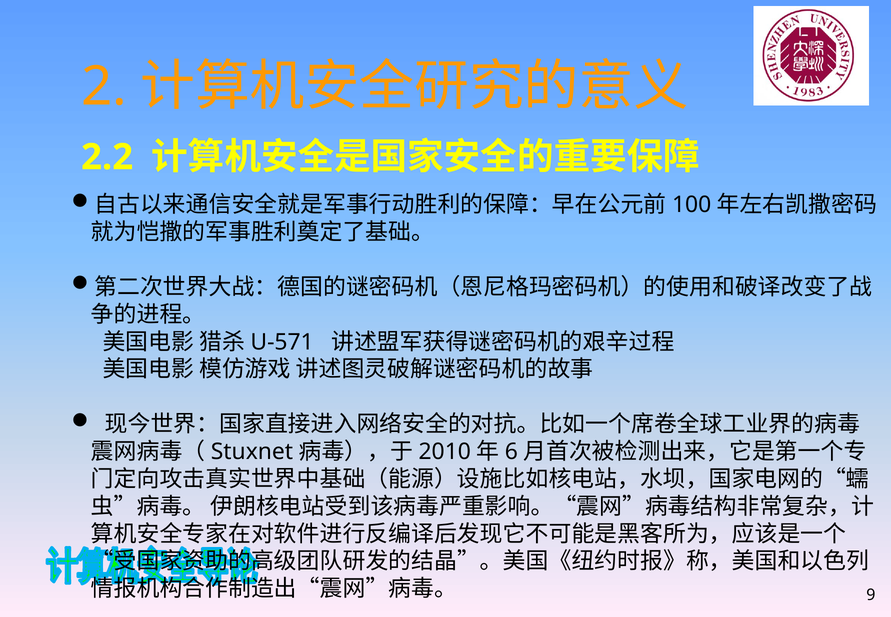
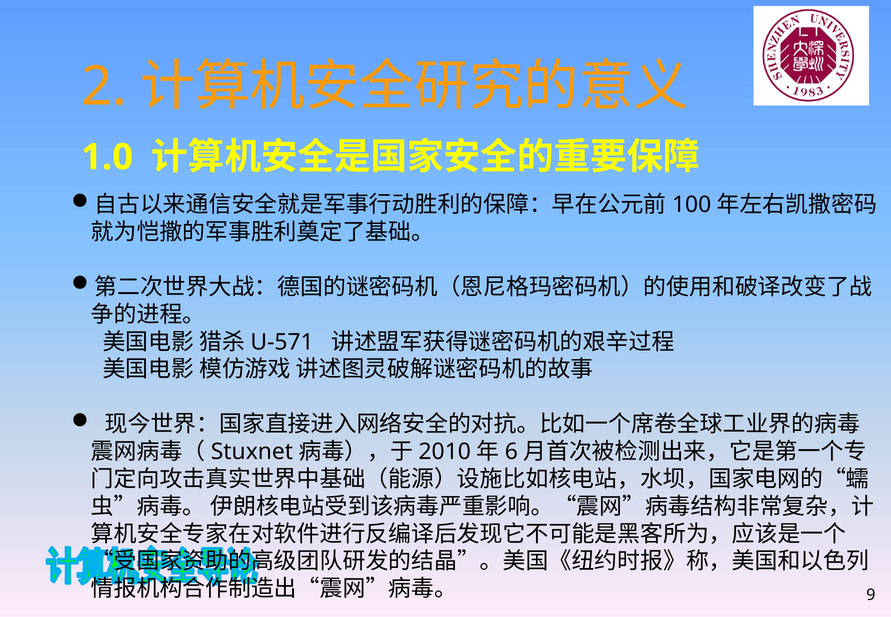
2.2: 2.2 -> 1.0 (107, 157)
